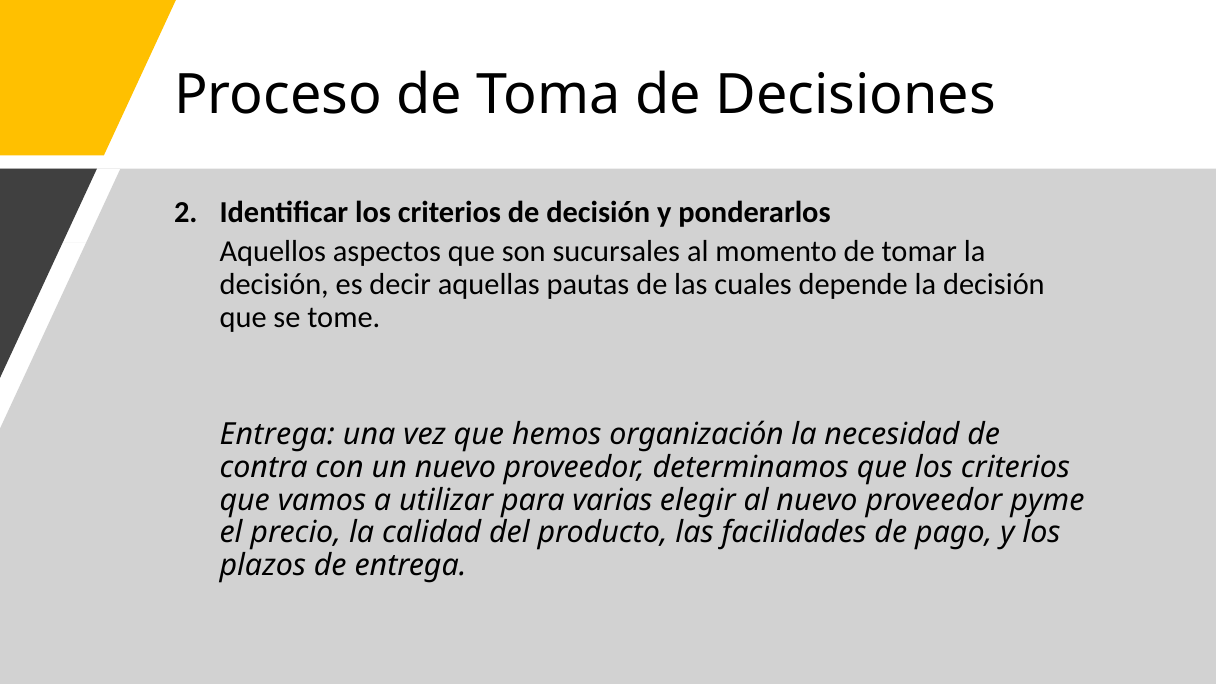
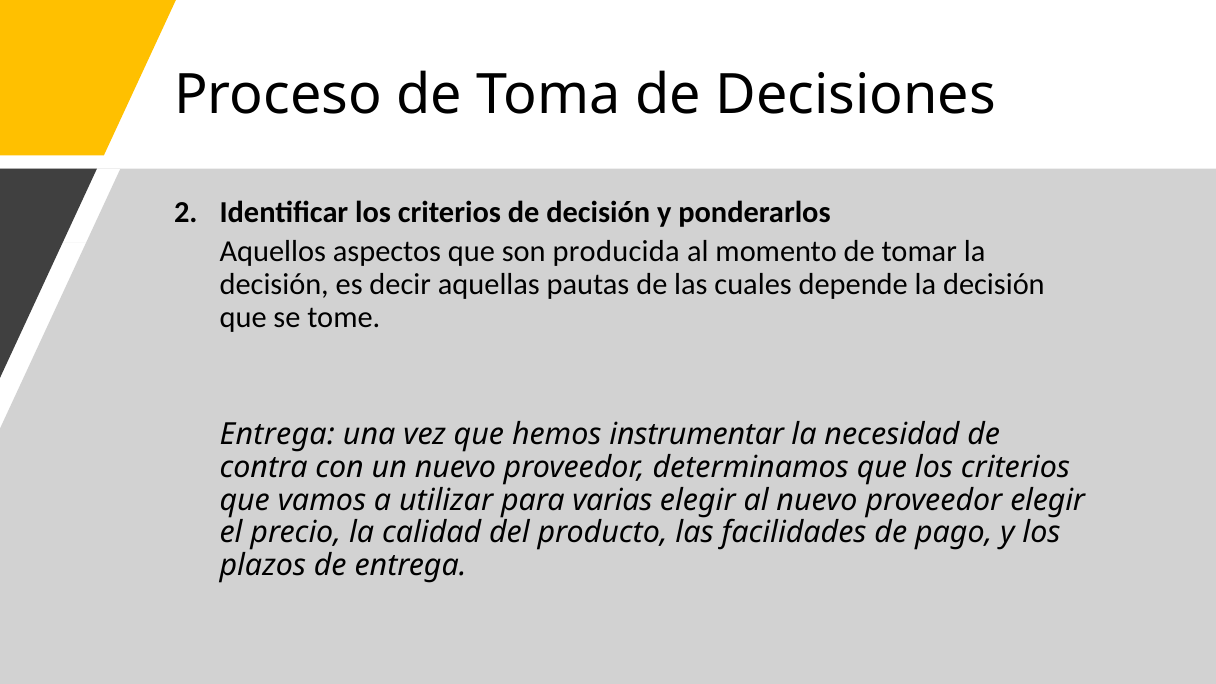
sucursales: sucursales -> producida (616, 251)
organización: organización -> instrumentar (697, 435)
proveedor pyme: pyme -> elegir (1048, 500)
